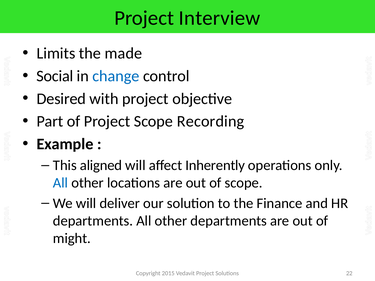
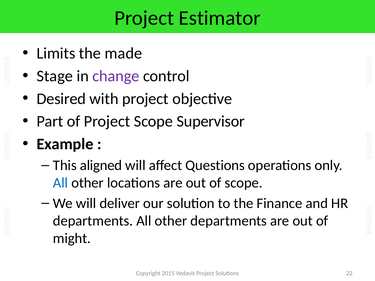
Interview: Interview -> Estimator (220, 18)
Social: Social -> Stage (55, 76)
change colour: blue -> purple (116, 76)
Recording: Recording -> Supervisor (211, 121)
Inherently: Inherently -> Questions (215, 165)
